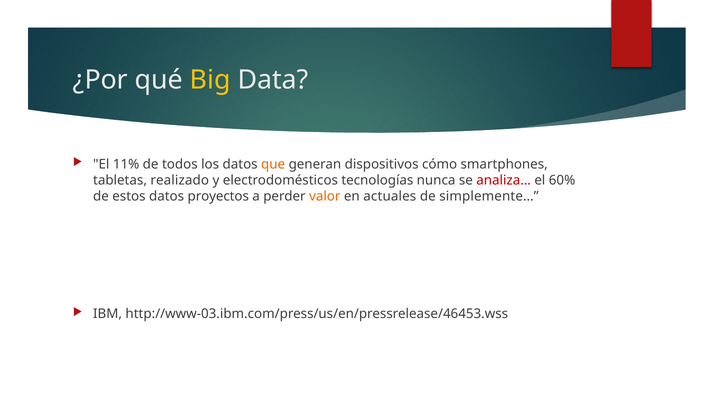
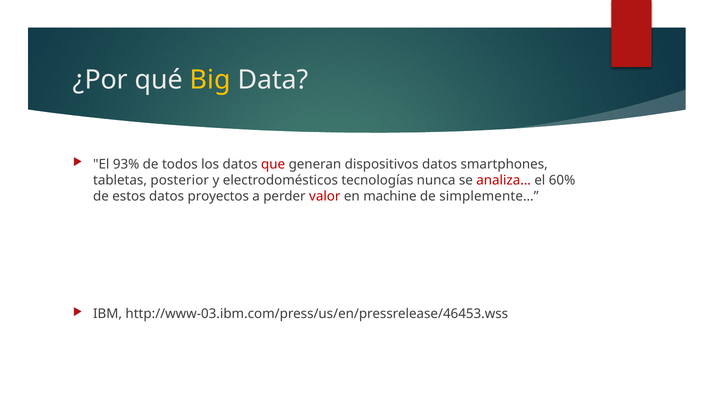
11%: 11% -> 93% (126, 164)
que colour: orange -> red (273, 164)
dispositivos cómo: cómo -> datos (440, 164)
realizado: realizado -> posterior (180, 180)
valor colour: orange -> red (325, 196)
actuales: actuales -> machine (390, 196)
